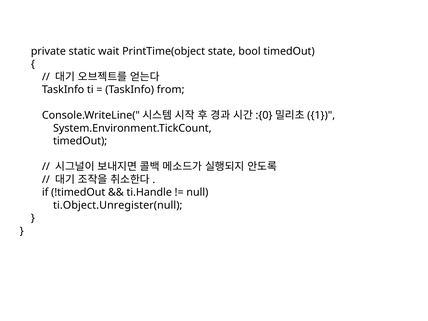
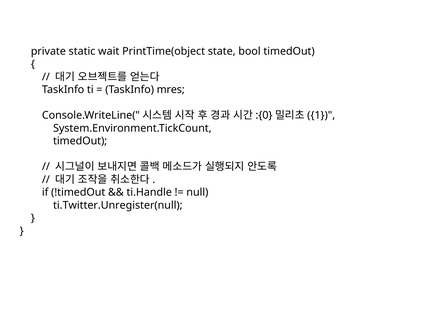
from: from -> mres (171, 90)
ti.Object.Unregister(null: ti.Object.Unregister(null -> ti.Twitter.Unregister(null (118, 205)
